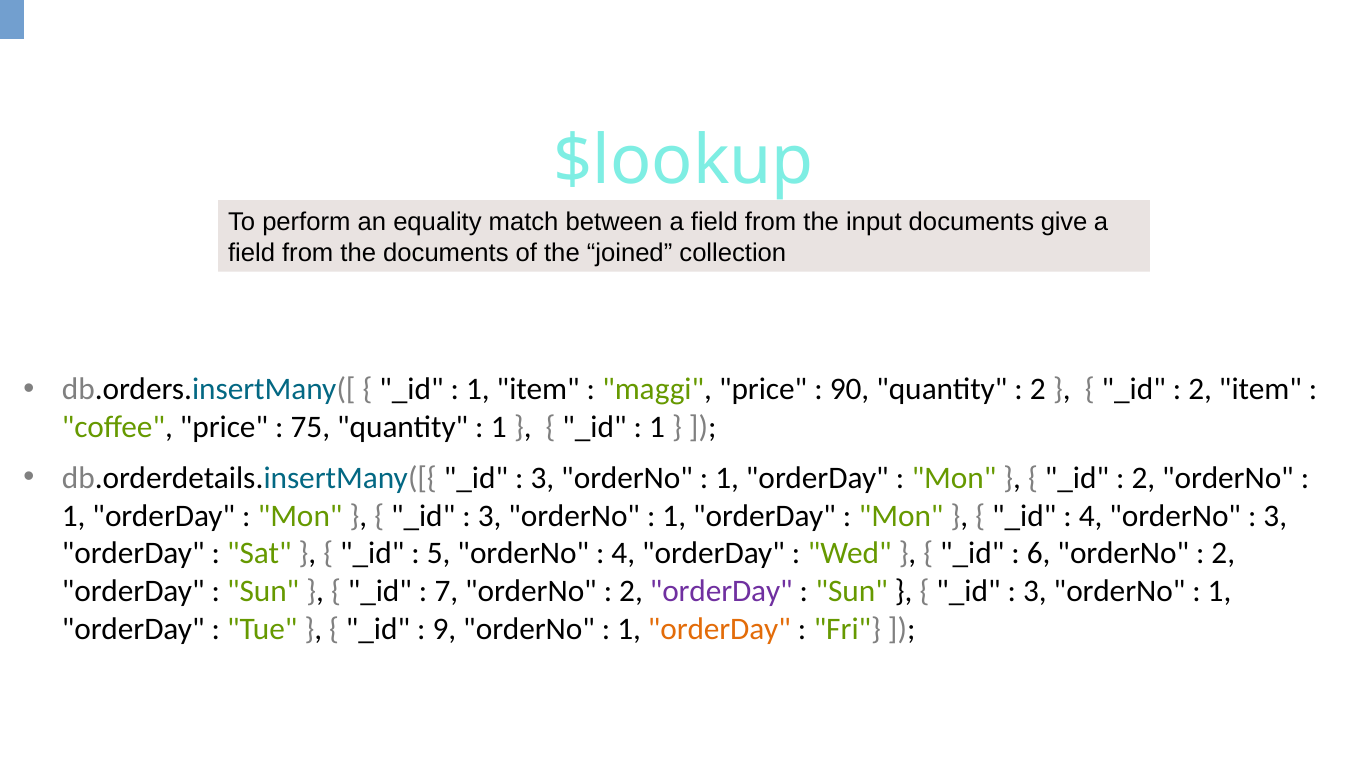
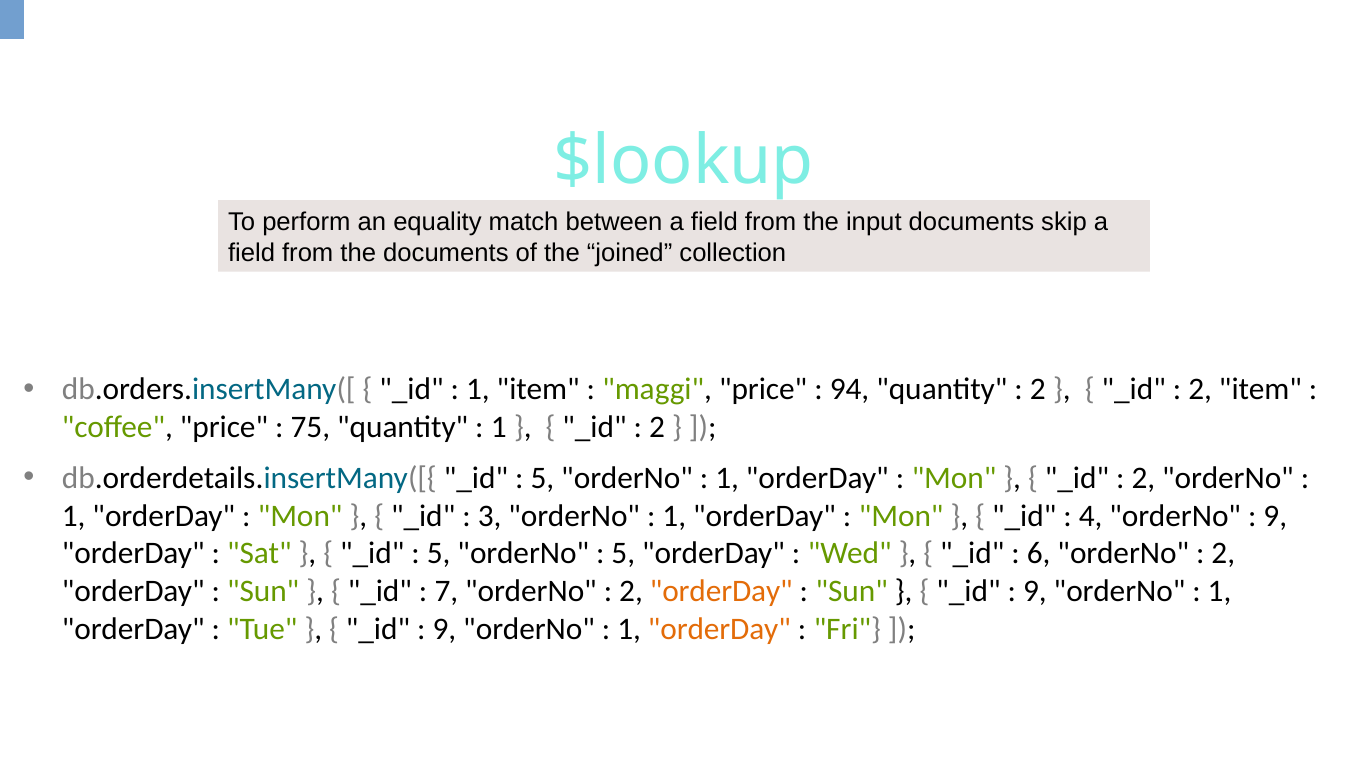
give: give -> skip (1064, 223)
90: 90 -> 94 (850, 390)
1: 1 -> 2 (657, 427)
3: 3 -> 5 (542, 479)
3: 3 -> 9 (1275, 516)
4: 4 -> 5 (623, 554)
orderDay colour: purple -> orange (721, 591)
3: 3 -> 9 (1035, 591)
